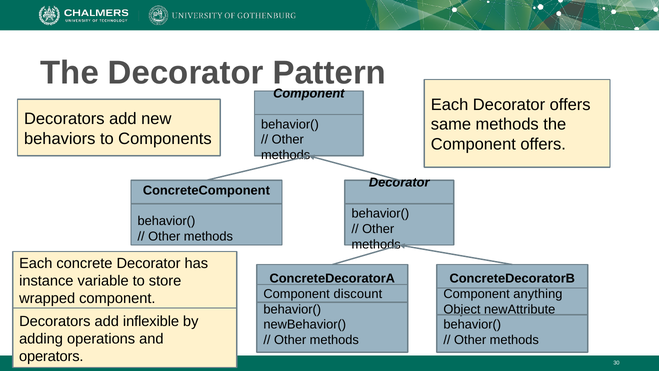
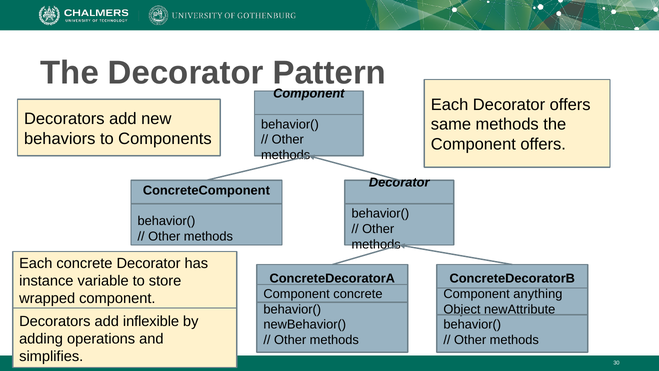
Component discount: discount -> concrete (358, 294)
operators: operators -> simplifies (51, 356)
